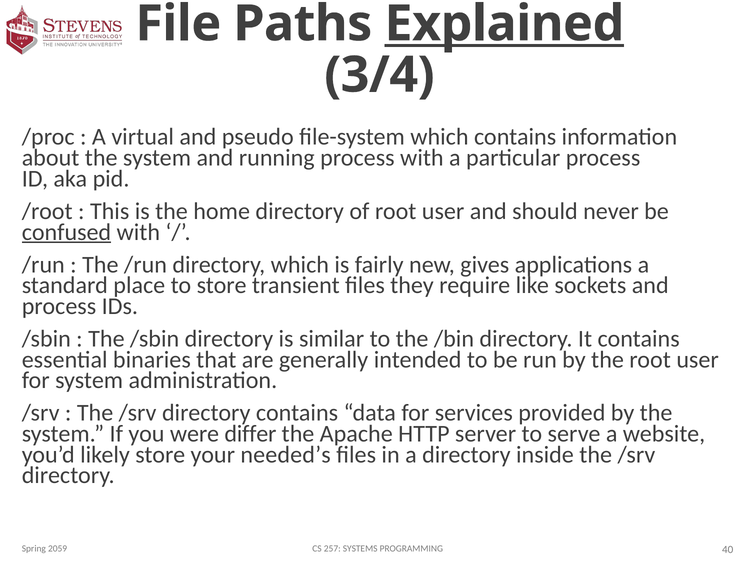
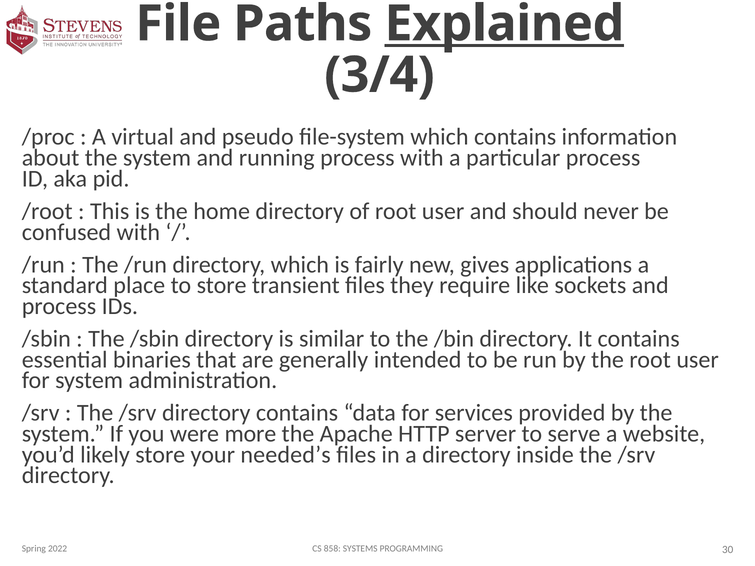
confused underline: present -> none (66, 232)
differ: differ -> more (250, 434)
2059: 2059 -> 2022 (58, 549)
257: 257 -> 858 (332, 549)
40: 40 -> 30 (728, 550)
